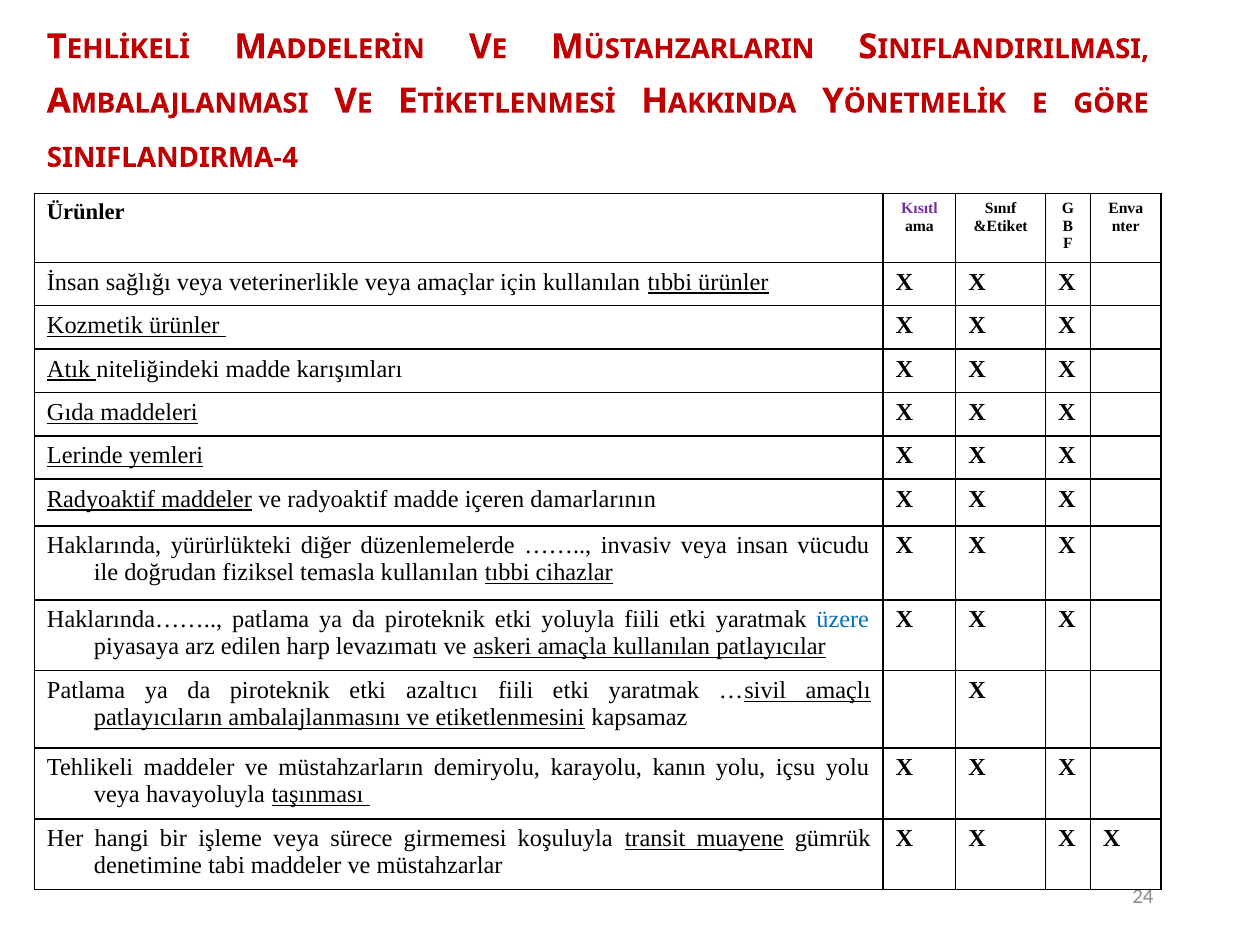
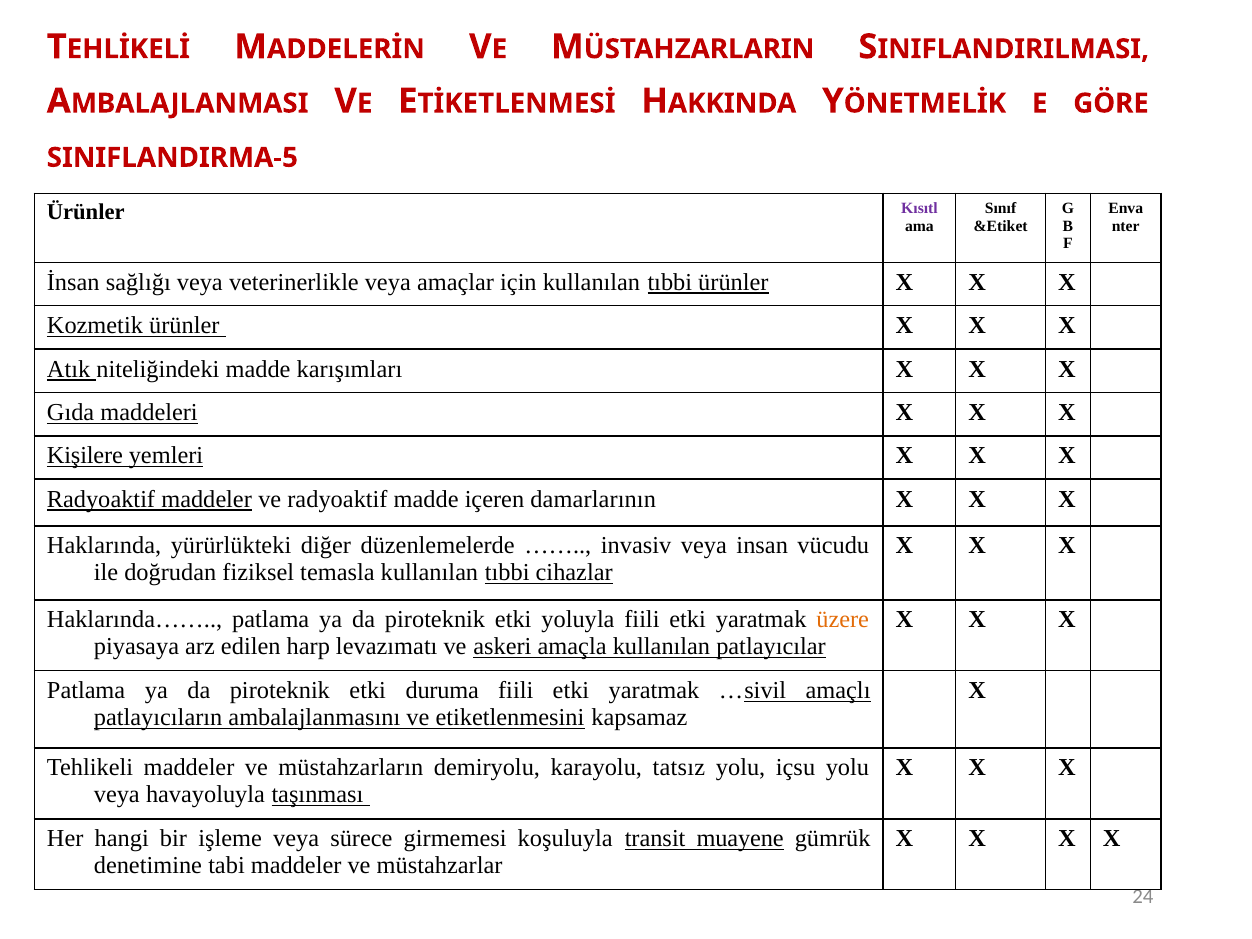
SINIFLANDIRMA-4: SINIFLANDIRMA-4 -> SINIFLANDIRMA-5 (172, 158)
Lerinde: Lerinde -> Kişilere (85, 456)
üzere colour: blue -> orange (843, 620)
azaltıcı: azaltıcı -> duruma (442, 691)
kanın: kanın -> tatsız (679, 768)
